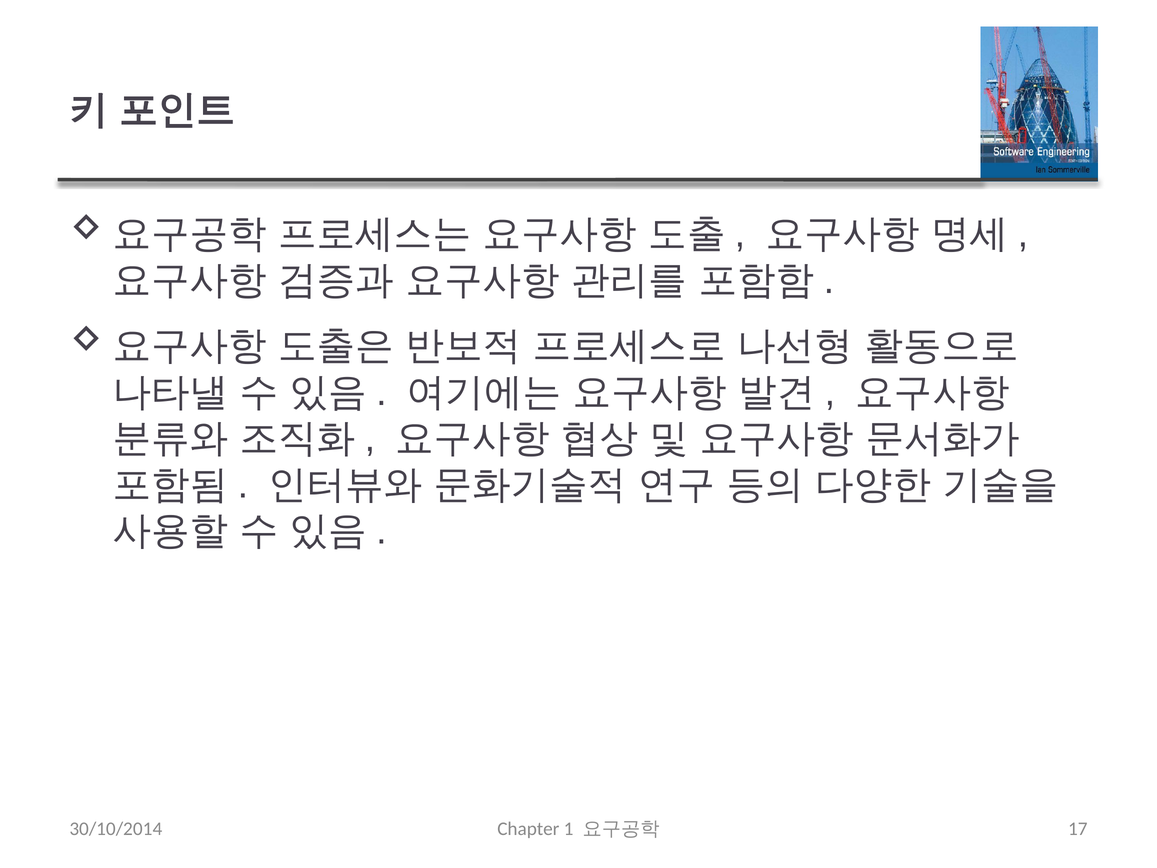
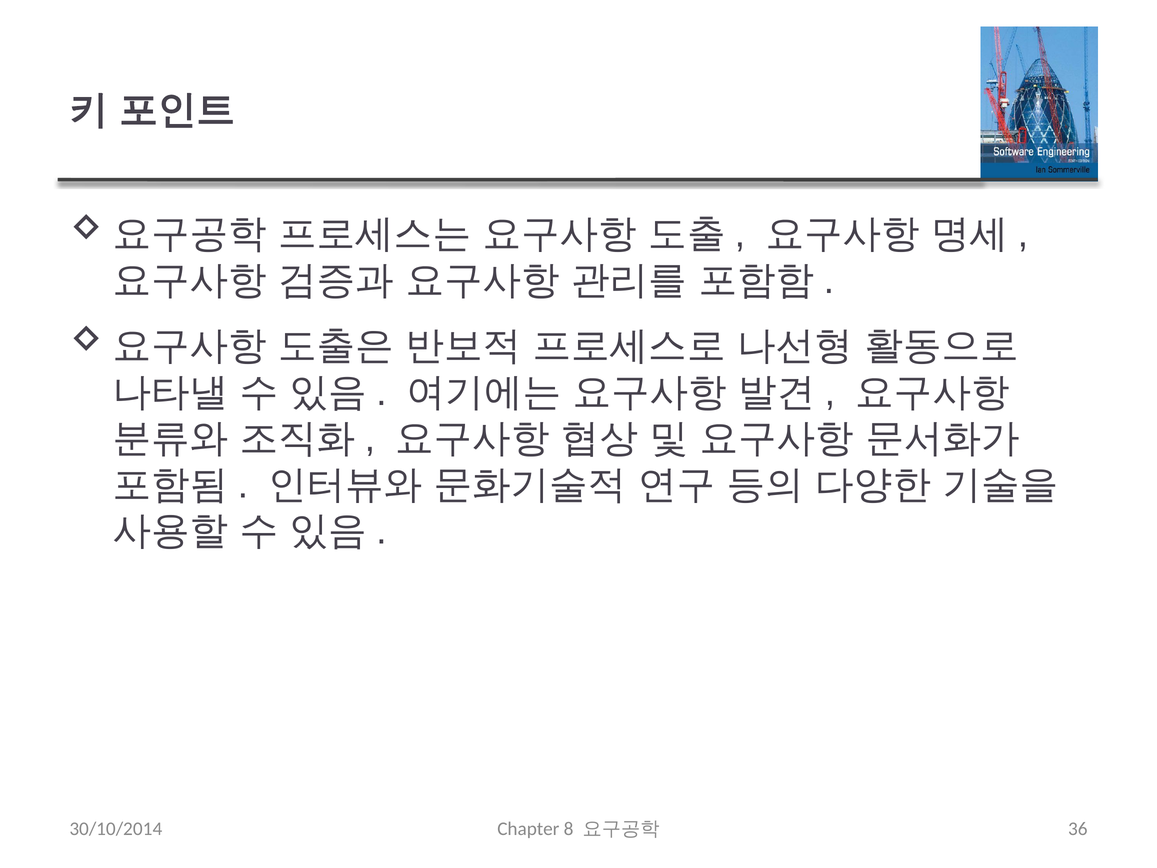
1: 1 -> 8 (569, 829)
17: 17 -> 36 (1078, 829)
